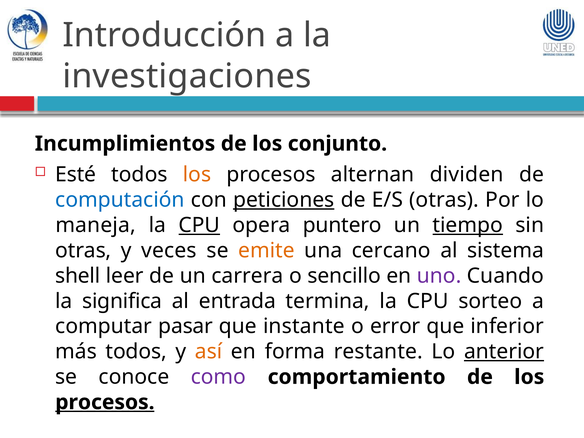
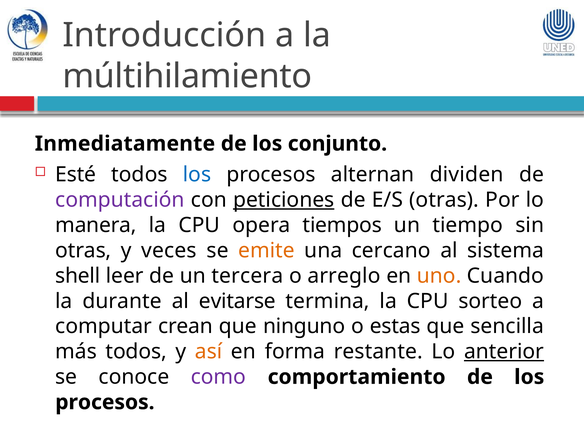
investigaciones: investigaciones -> múltihilamiento (187, 76)
Incumplimientos: Incumplimientos -> Inmediatamente (125, 144)
los colour: orange -> blue (197, 175)
computación colour: blue -> purple (120, 200)
maneja: maneja -> manera (96, 225)
CPU underline: present -> none (199, 225)
puntero: puntero -> tiempos (342, 225)
tiempo underline: present -> none (468, 225)
carrera: carrera -> tercera (247, 276)
sencillo: sencillo -> arreglo (344, 276)
uno colour: purple -> orange (439, 276)
significa: significa -> durante (122, 301)
entrada: entrada -> evitarse (237, 301)
pasar: pasar -> crean (186, 326)
instante: instante -> ninguno (304, 326)
error: error -> estas (395, 326)
inferior: inferior -> sencilla (507, 326)
procesos underline: present -> none (105, 402)
